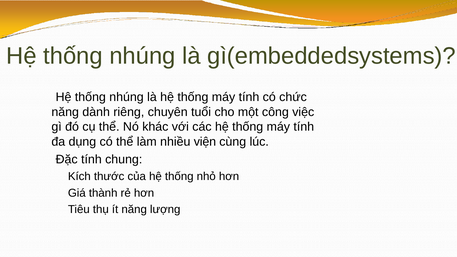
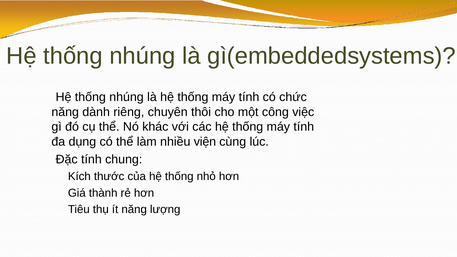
tuổi: tuổi -> thôi (201, 112)
